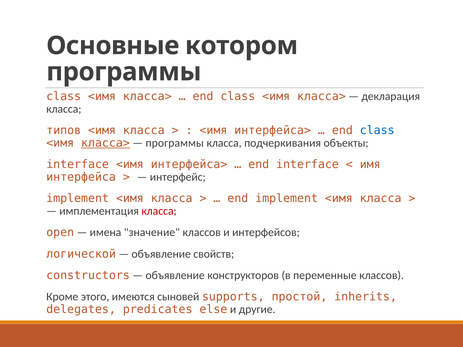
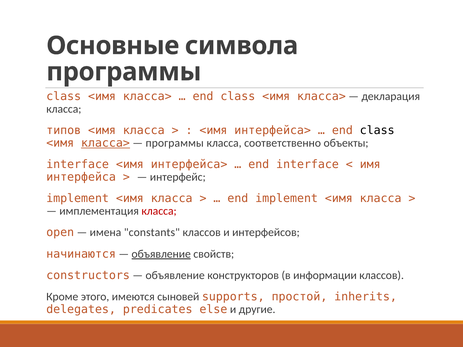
котором: котором -> символа (242, 46)
class colour: blue -> black (377, 130)
подчеркивания: подчеркивания -> соответственно (283, 143)
значение: значение -> constants (152, 233)
логической: логической -> начинаются (81, 254)
объявление underline: none -> present (161, 254)
переменные: переменные -> информации (325, 276)
